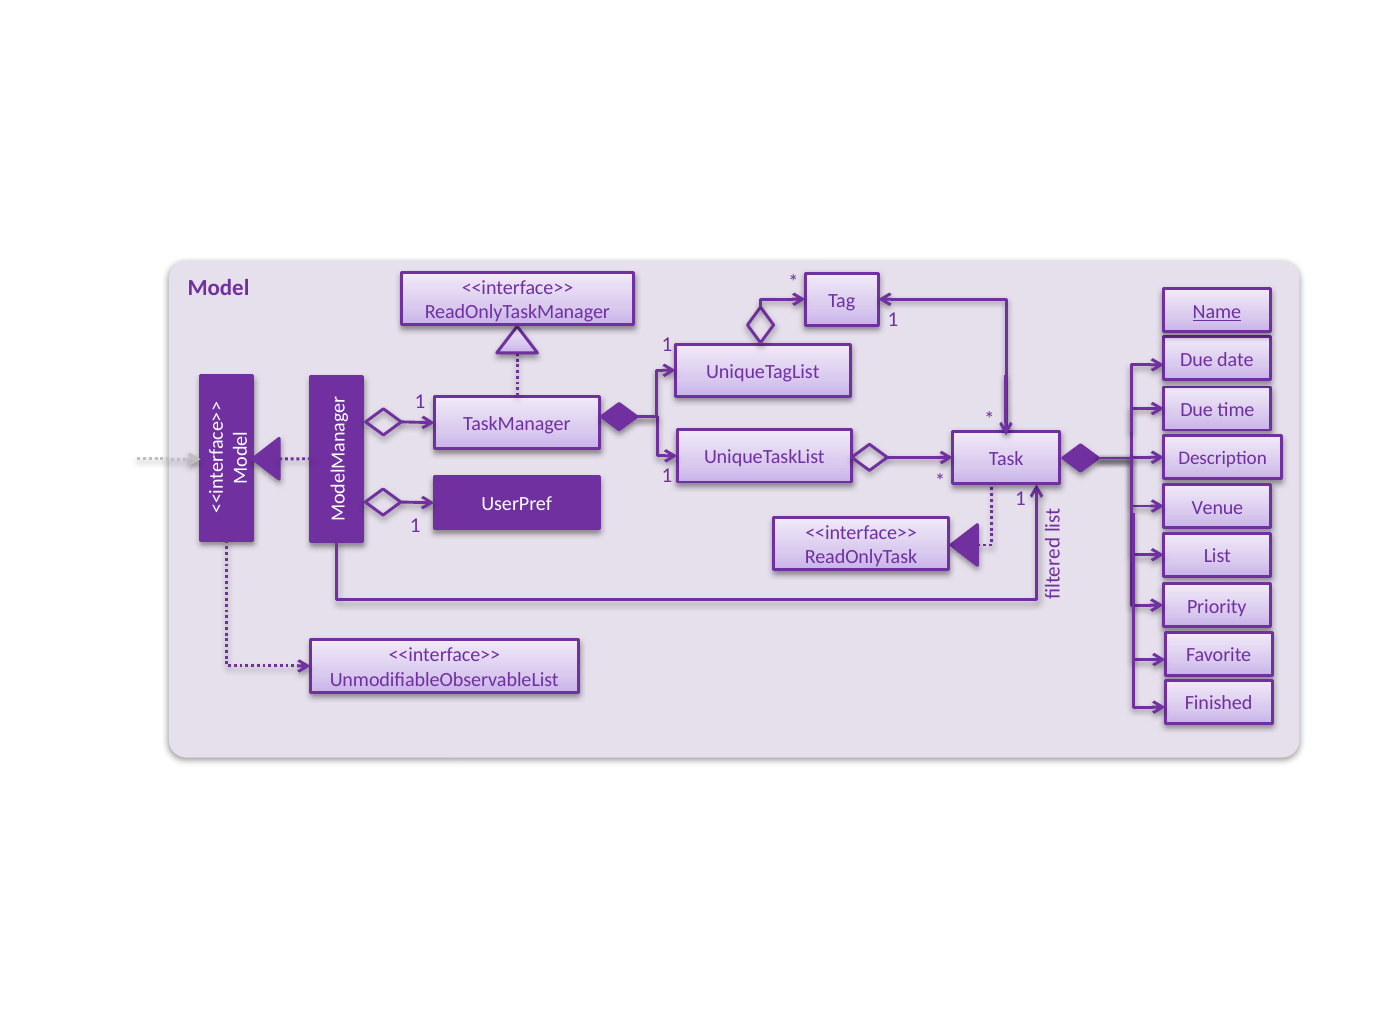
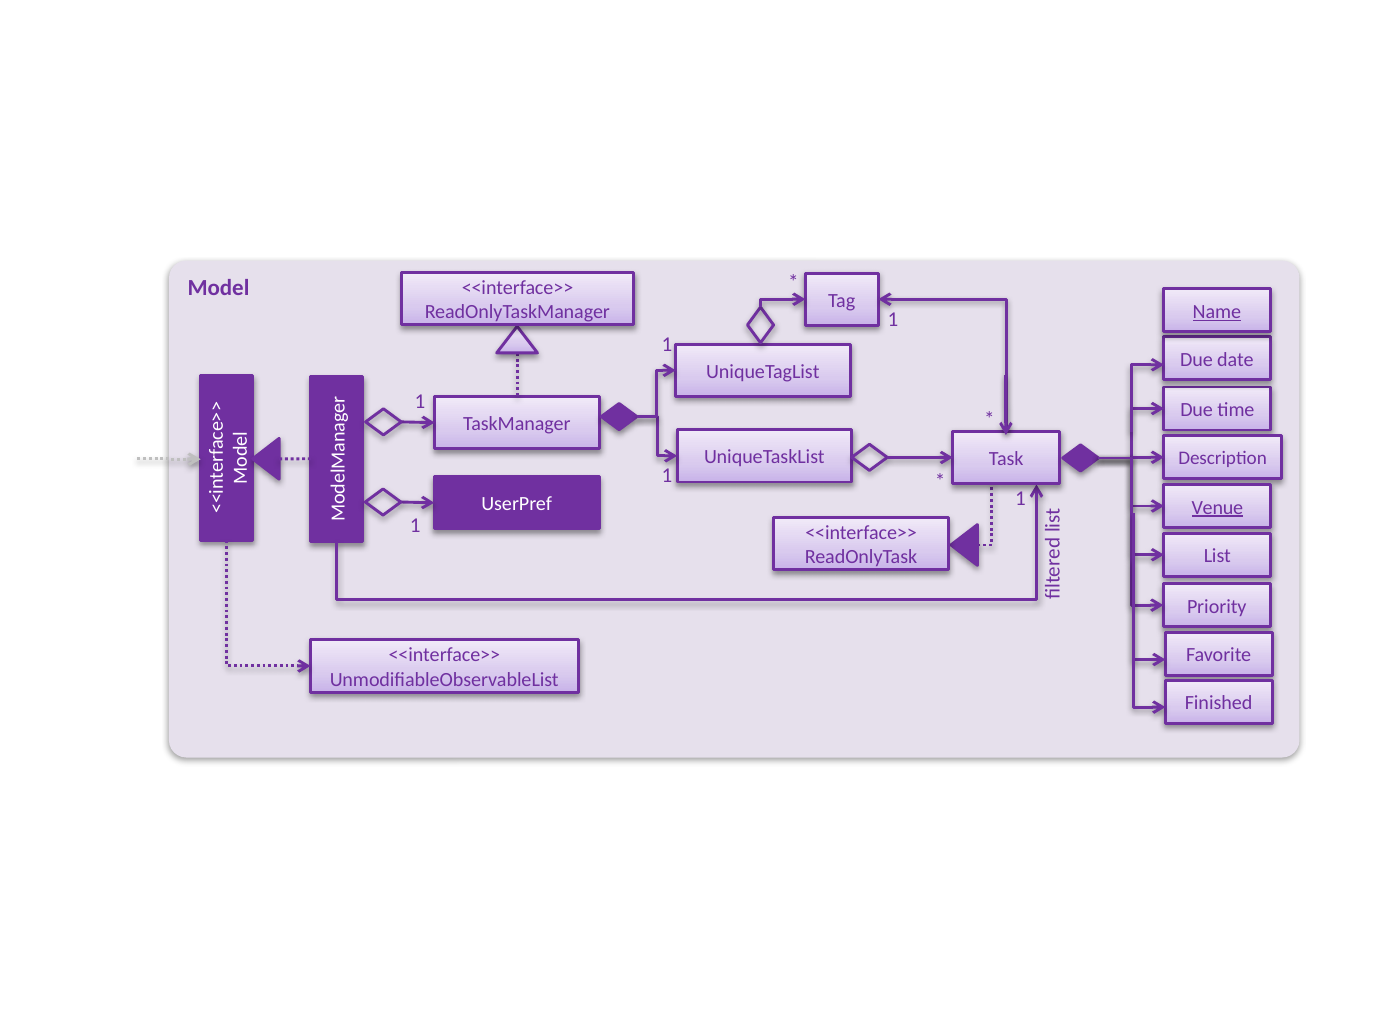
Venue underline: none -> present (1217, 507)
